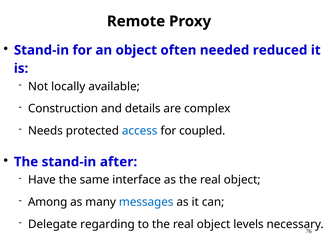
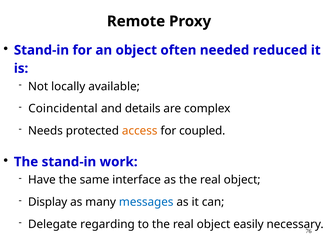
Construction: Construction -> Coincidental (63, 109)
access colour: blue -> orange (140, 131)
after: after -> work (119, 162)
Among: Among -> Display (48, 202)
levels: levels -> easily (248, 224)
